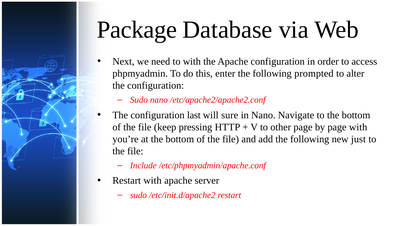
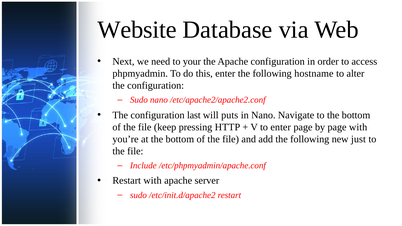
Package: Package -> Website (137, 30)
to with: with -> your (192, 62)
prompted: prompted -> hostname (314, 74)
sure: sure -> puts (230, 115)
to other: other -> enter (281, 127)
